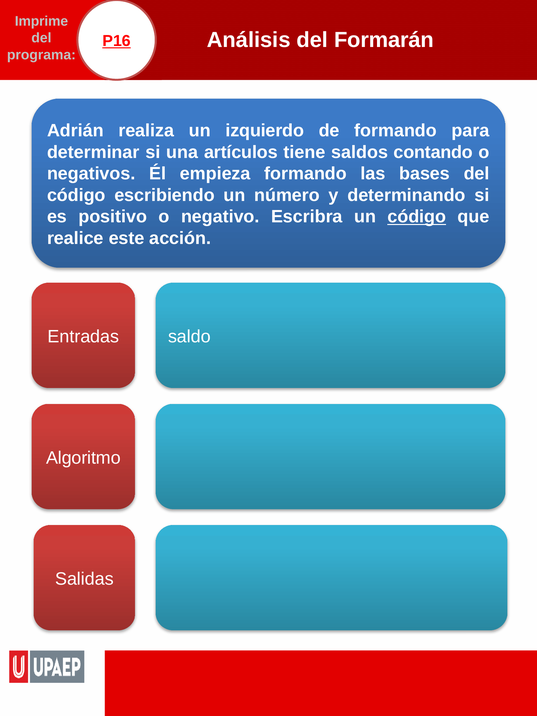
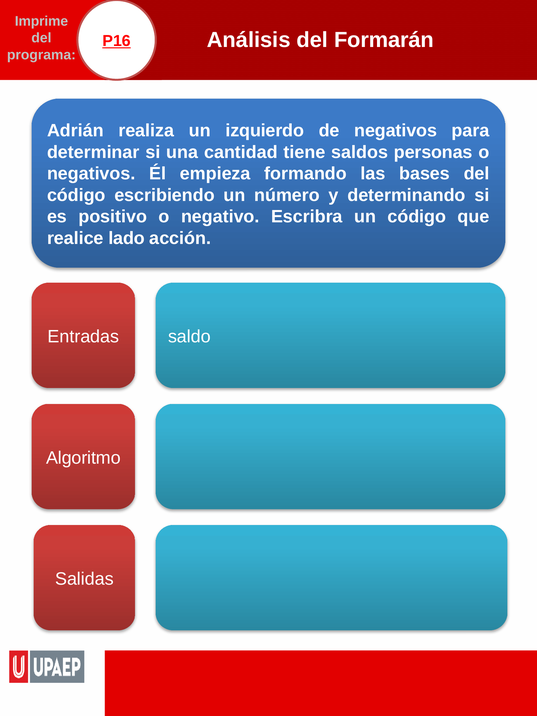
de formando: formando -> negativos (396, 131)
artículos: artículos -> cantidad (241, 152)
contando: contando -> personas (433, 152)
código underline: present -> none (417, 217)
este: este -> lado (127, 238)
